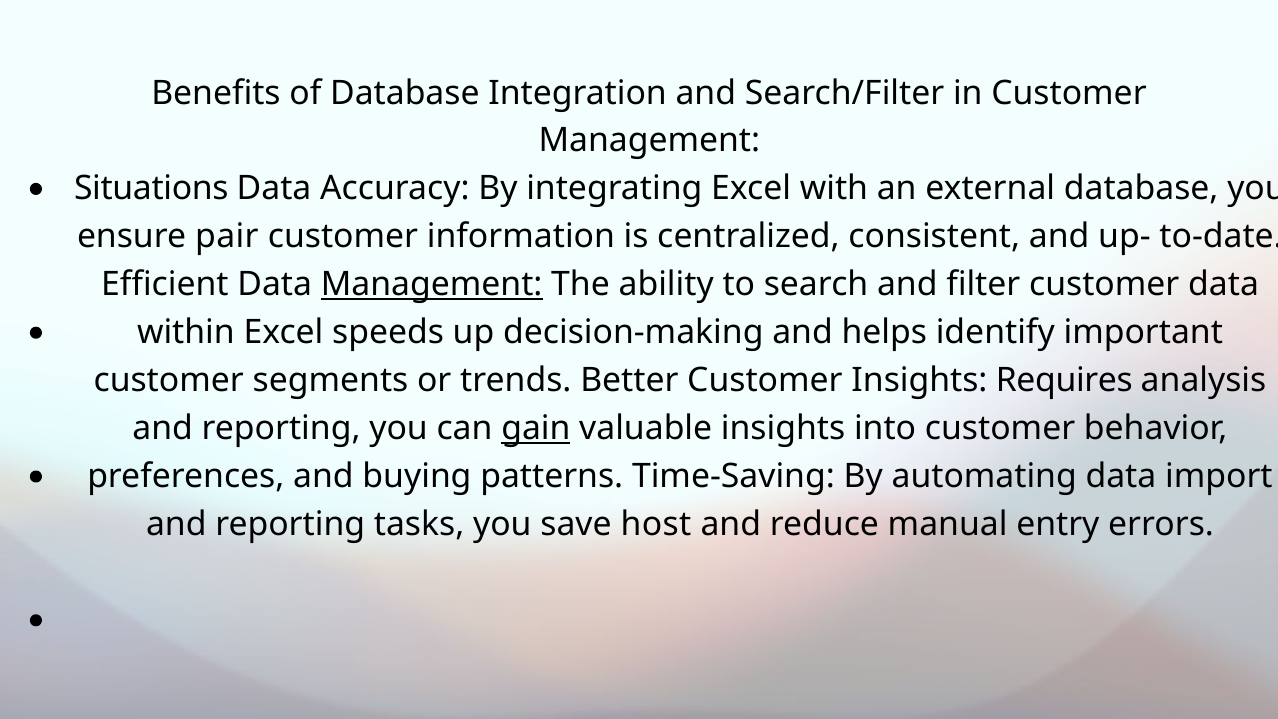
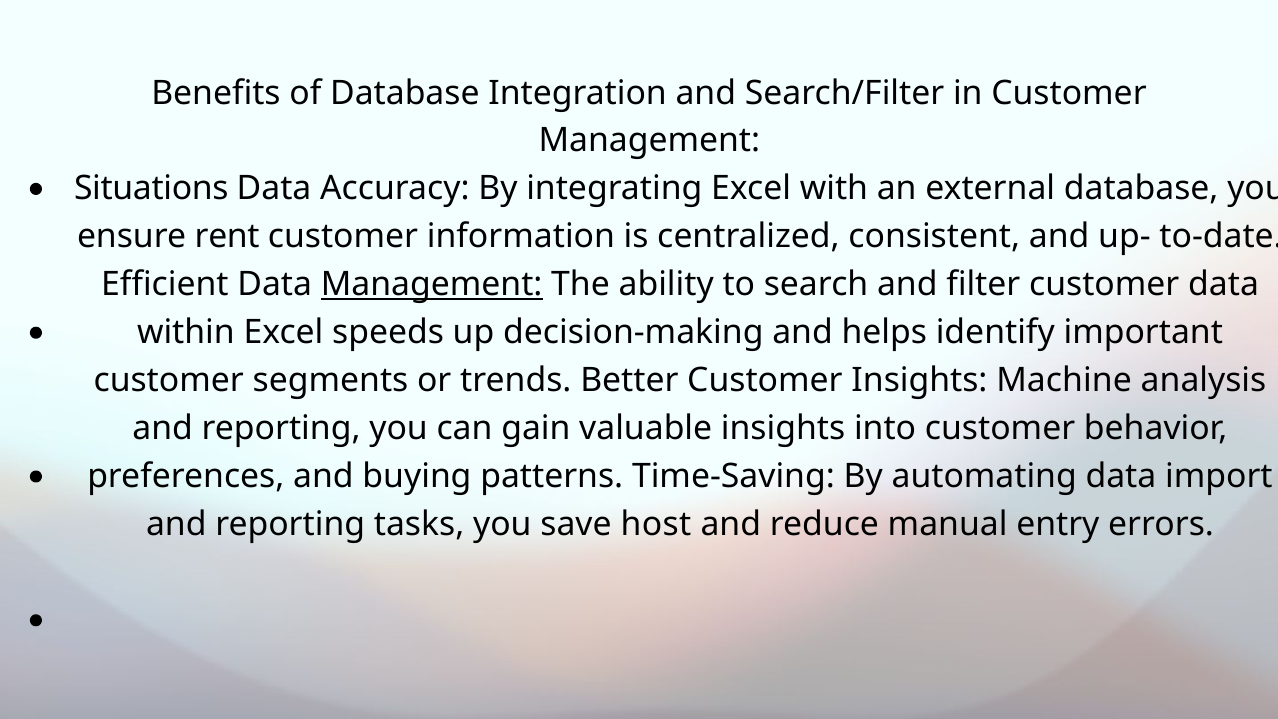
pair: pair -> rent (227, 237)
Requires: Requires -> Machine (1064, 380)
gain underline: present -> none (536, 428)
